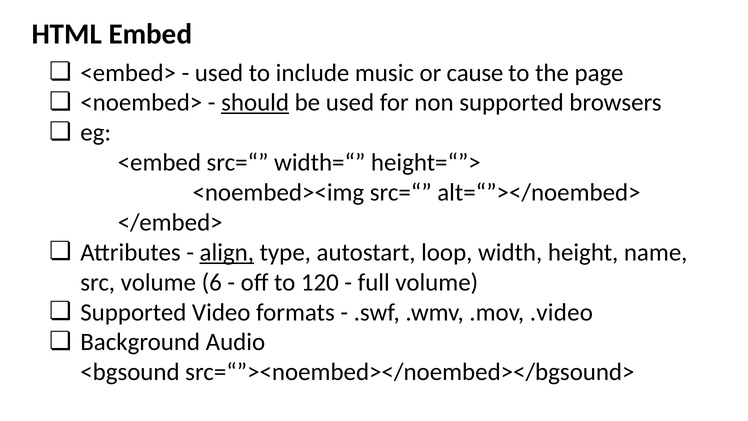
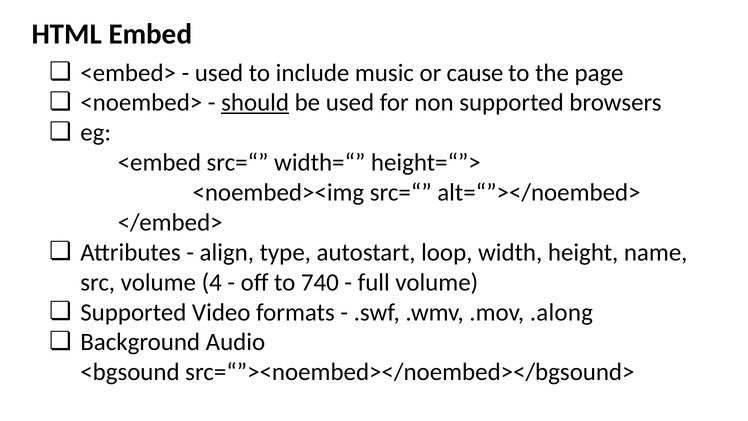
align underline: present -> none (227, 252)
6: 6 -> 4 (212, 282)
120: 120 -> 740 (320, 282)
.video: .video -> .along (561, 312)
